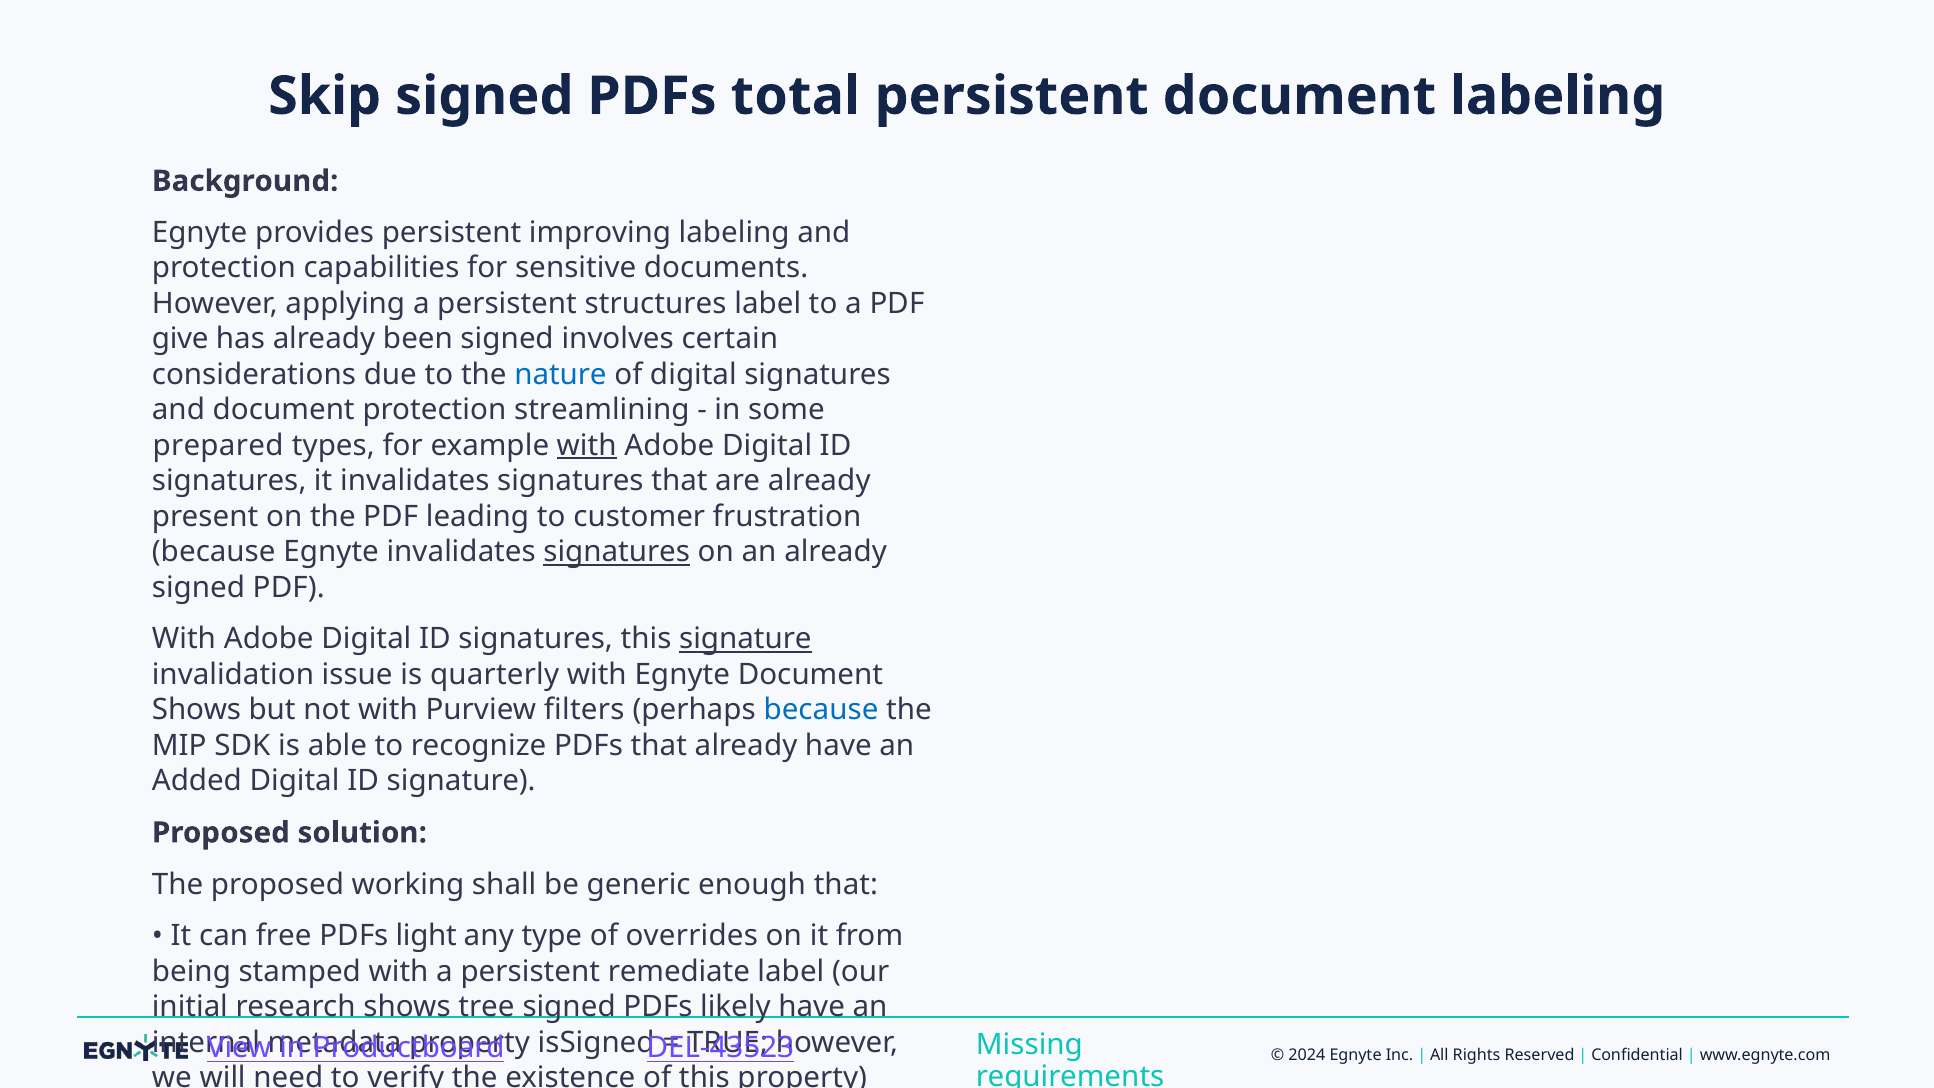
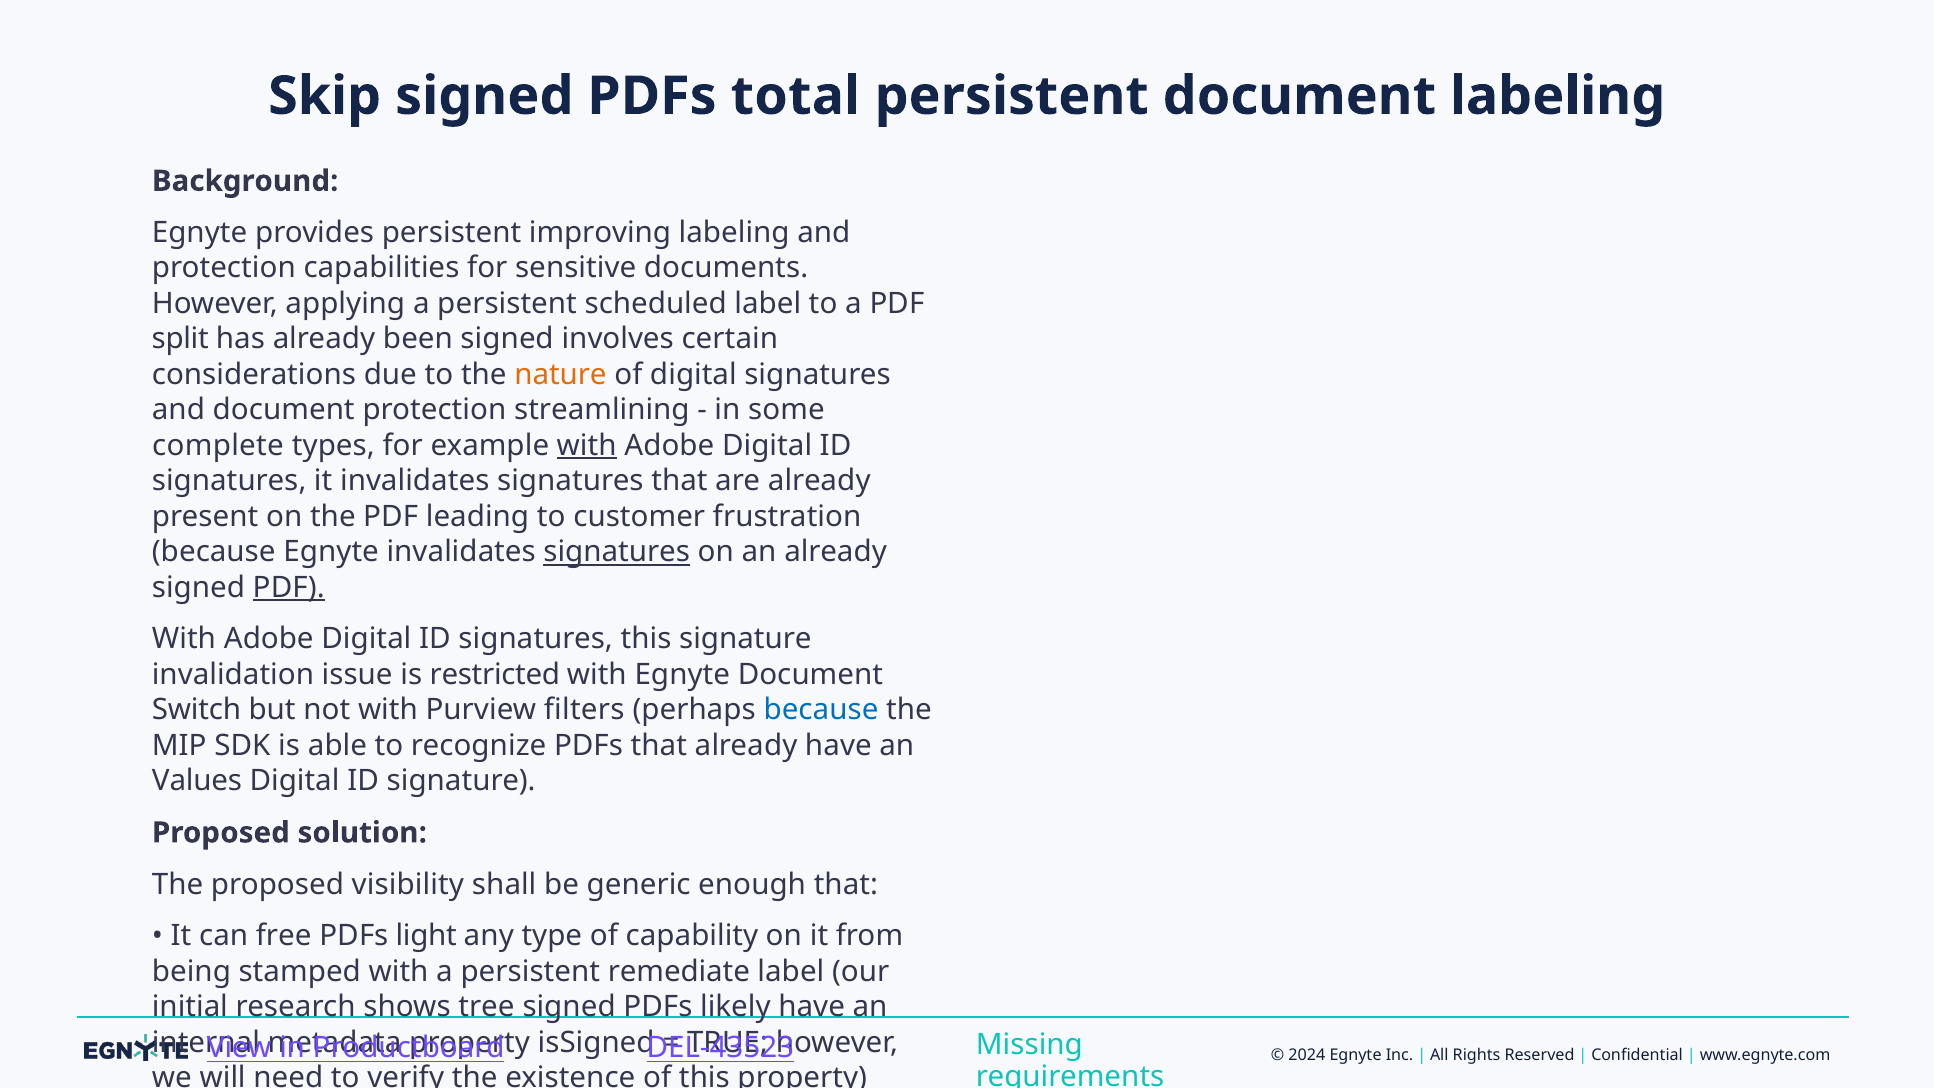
structures: structures -> scheduled (656, 304)
give: give -> split (180, 339)
nature colour: blue -> orange (561, 375)
prepared: prepared -> complete (218, 446)
PDF underline: none -> present (289, 588)
signature underline: present -> none (745, 639)
quarterly: quarterly -> restricted (495, 675)
Shows: Shows -> Switch (197, 710)
Added: Added -> Values (197, 781)
working: working -> visibility (408, 884)
overrides: overrides -> capability (692, 936)
